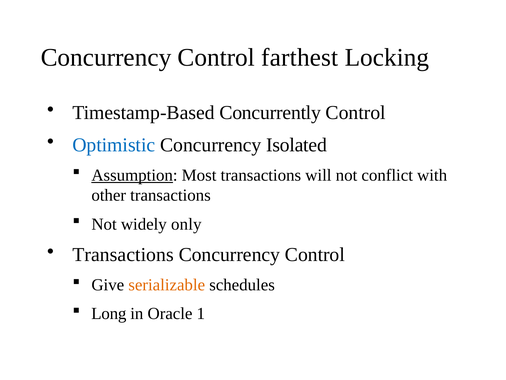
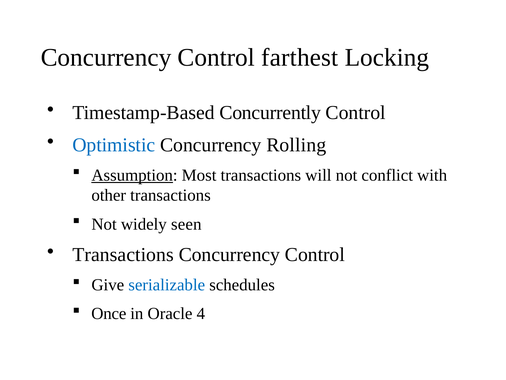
Isolated: Isolated -> Rolling (296, 145)
only: only -> seen (186, 224)
serializable colour: orange -> blue (167, 285)
Long: Long -> Once (109, 313)
1: 1 -> 4 (201, 313)
